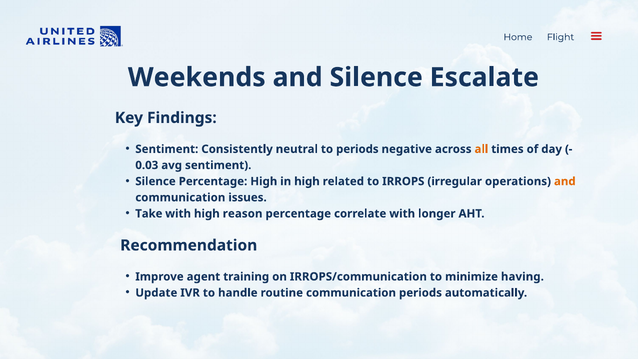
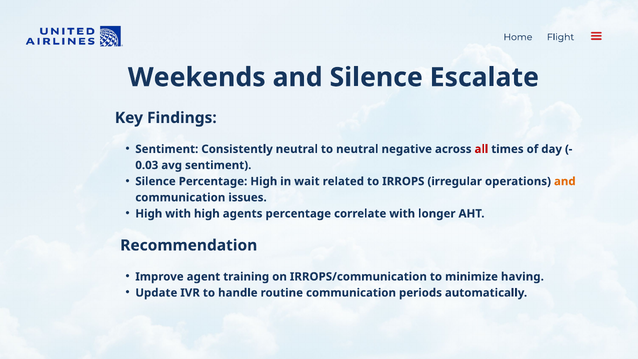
to periods: periods -> neutral (357, 149)
all colour: orange -> red (481, 149)
in high: high -> wait (307, 181)
Take: Take -> High (149, 214)
reason: reason -> agents (243, 214)
